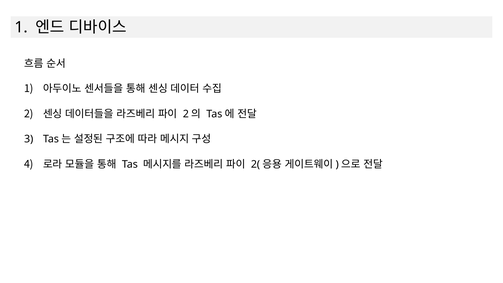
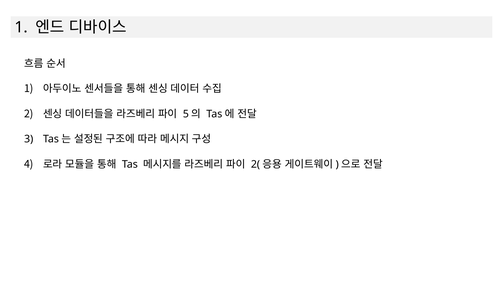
2: 2 -> 5 (186, 114)
